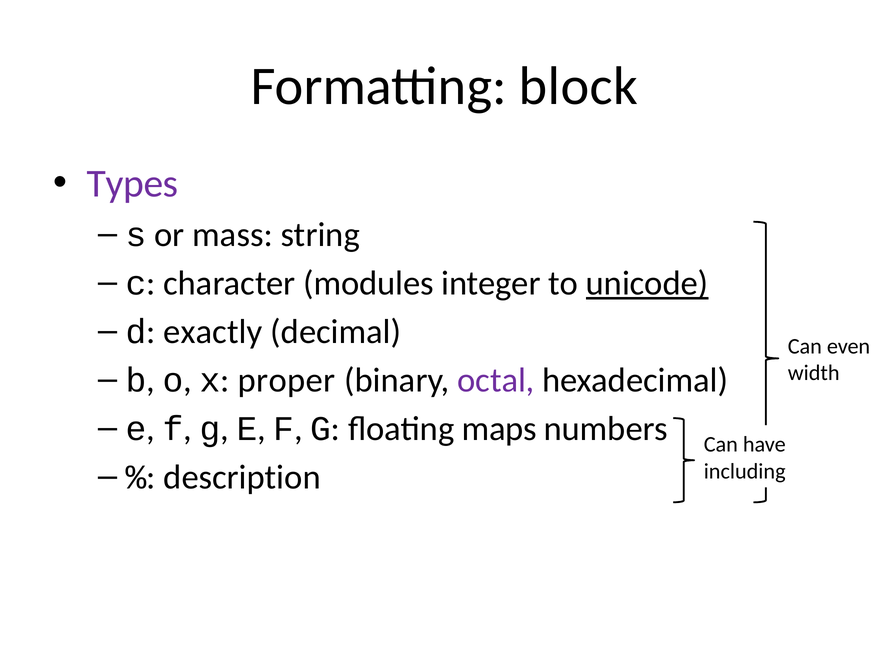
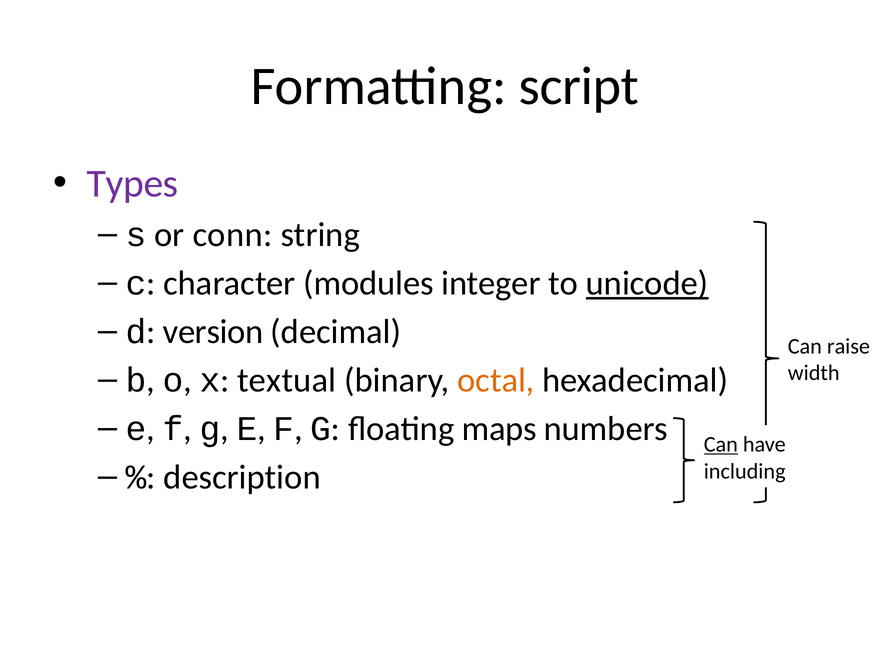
block: block -> script (579, 86)
mass: mass -> conn (232, 235)
exactly: exactly -> version (213, 332)
even: even -> raise (848, 346)
proper: proper -> textual (287, 380)
octal colour: purple -> orange (496, 380)
Can underline: none -> present (721, 444)
